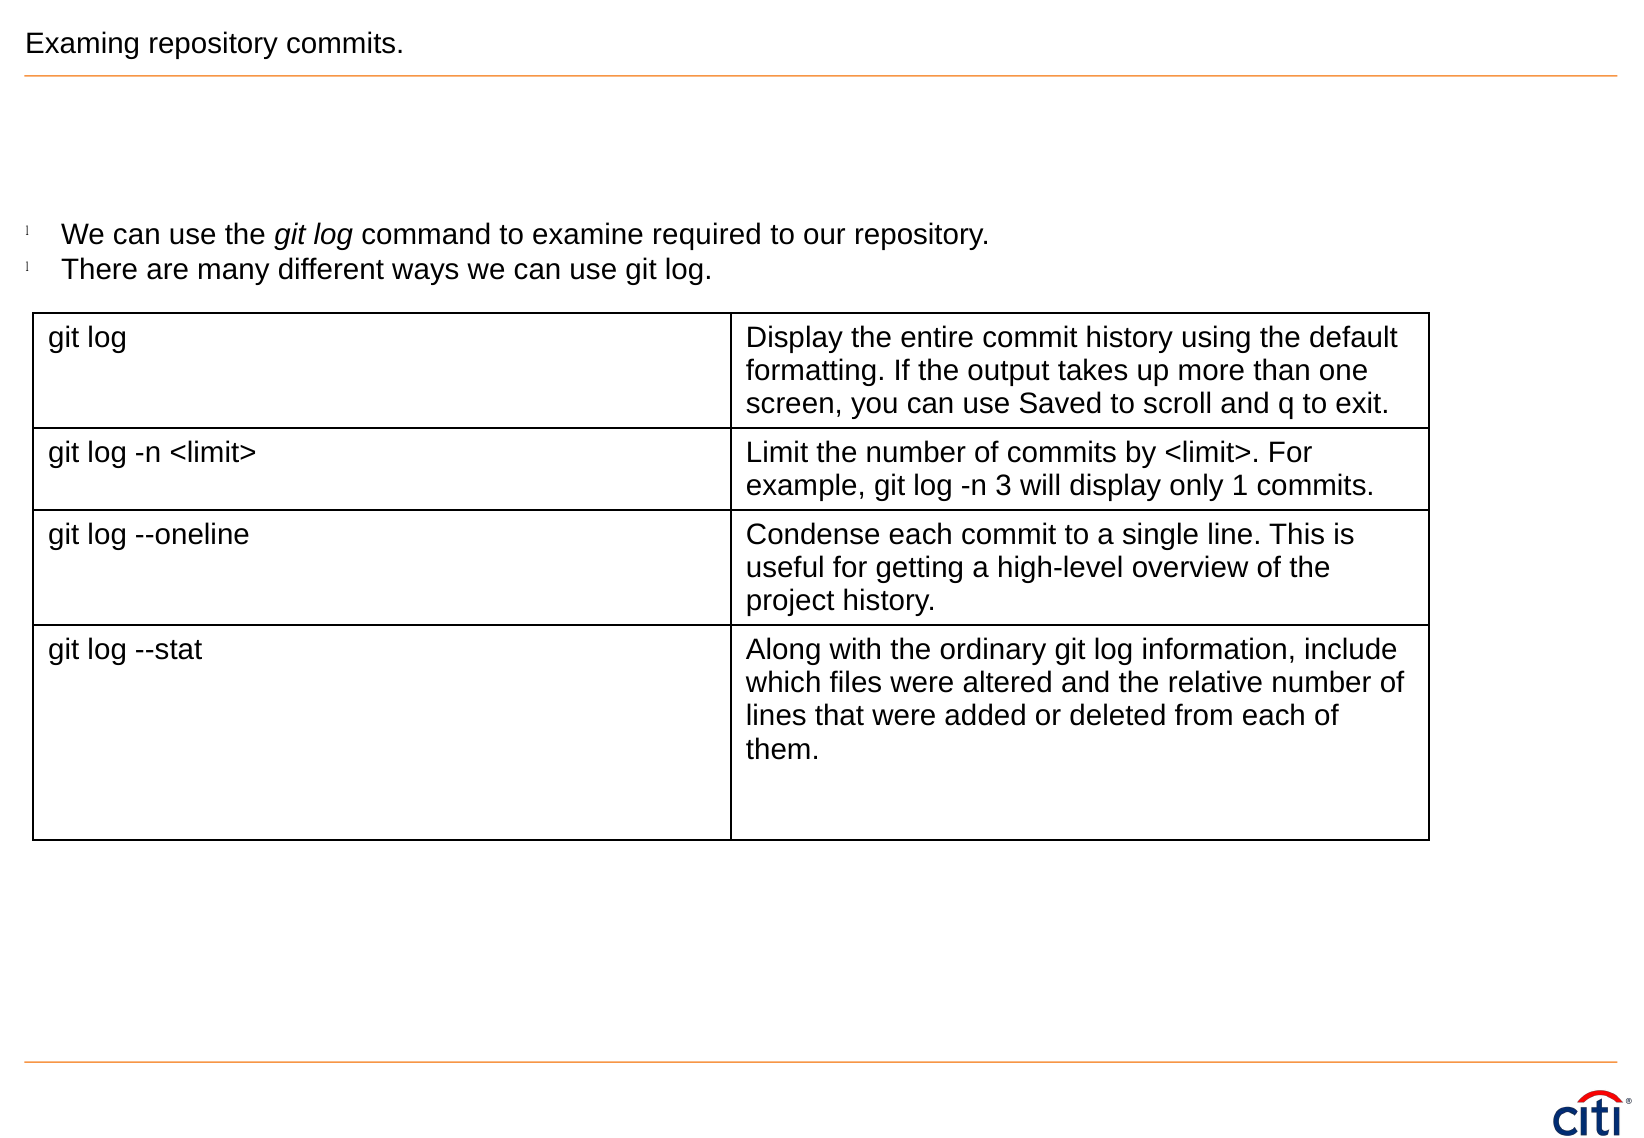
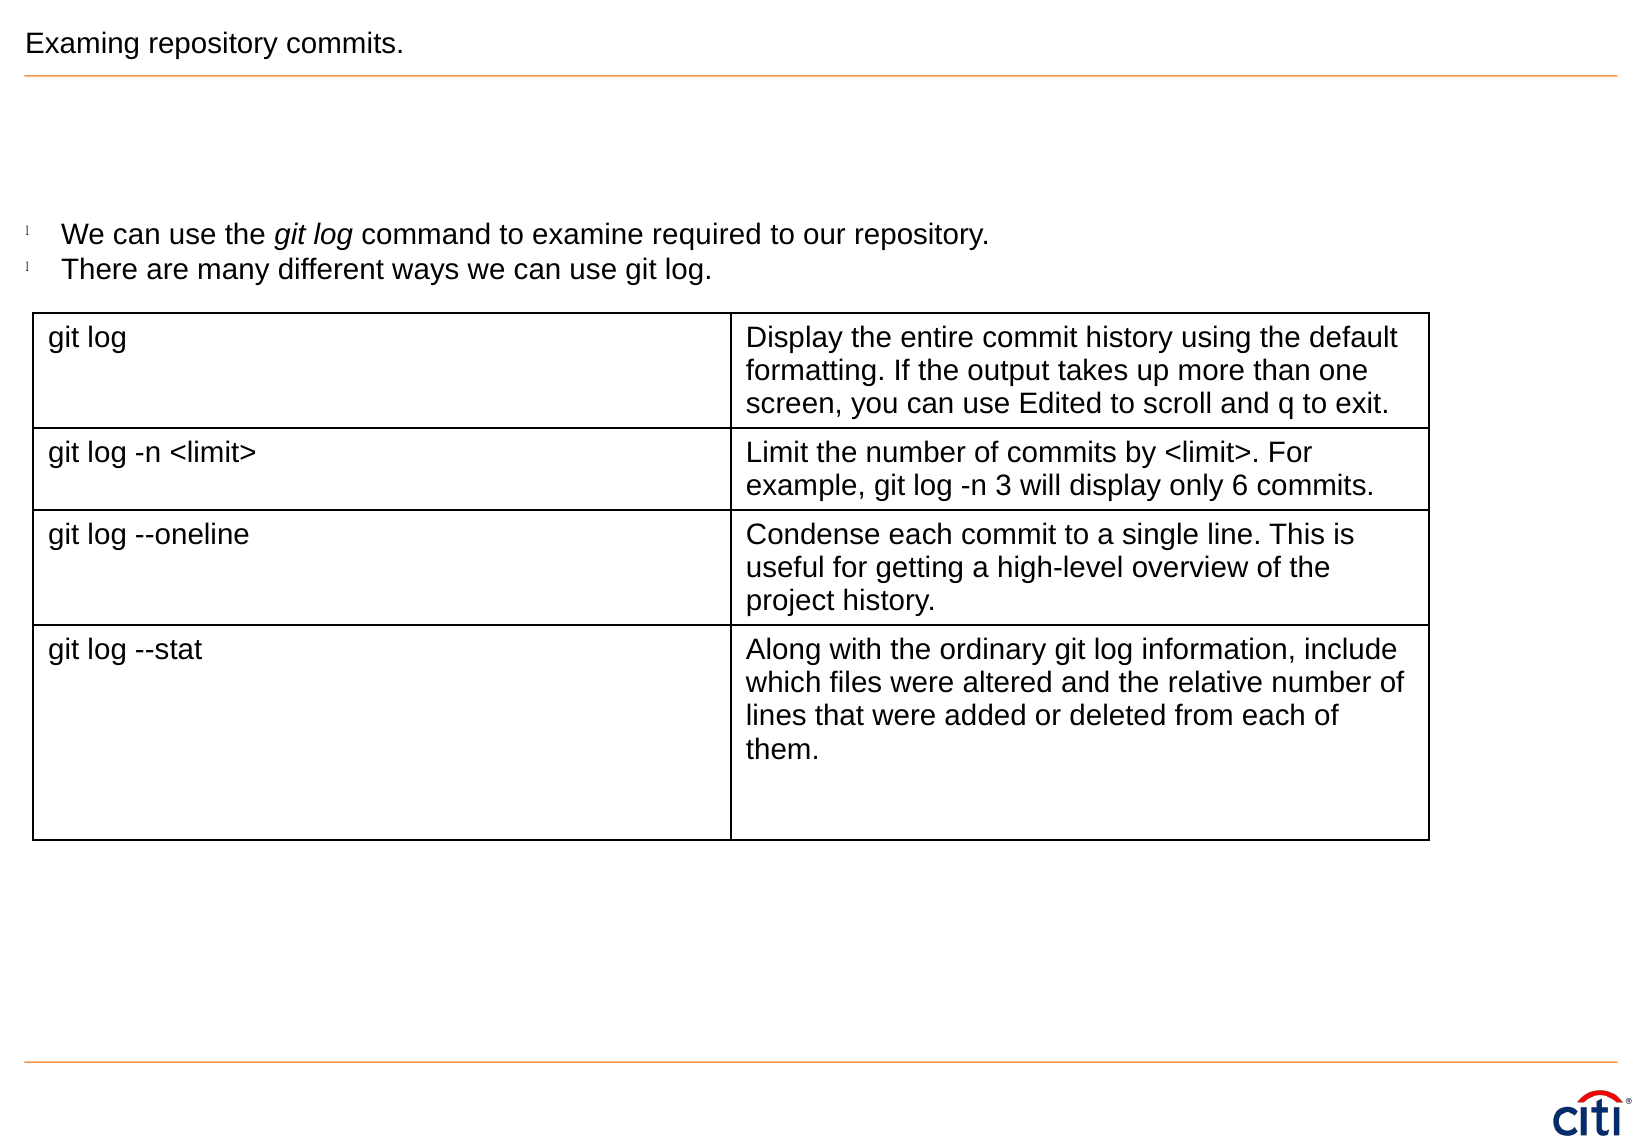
Saved: Saved -> Edited (1060, 404)
1: 1 -> 6 (1240, 486)
